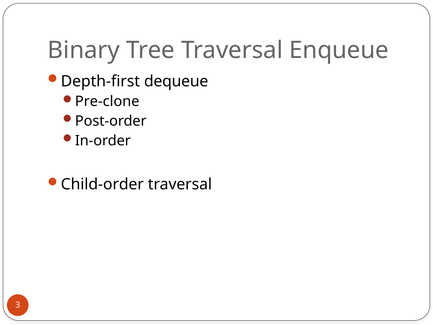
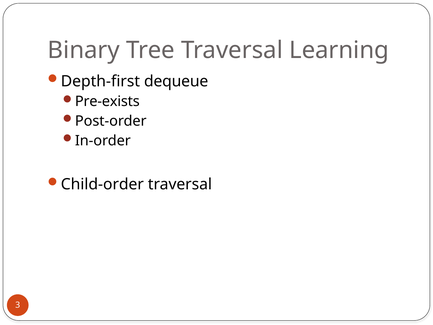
Enqueue: Enqueue -> Learning (339, 50)
Pre-clone: Pre-clone -> Pre-exists (107, 101)
